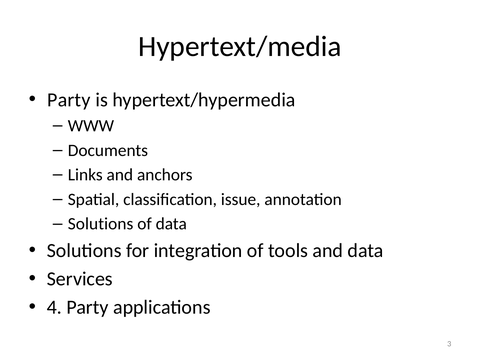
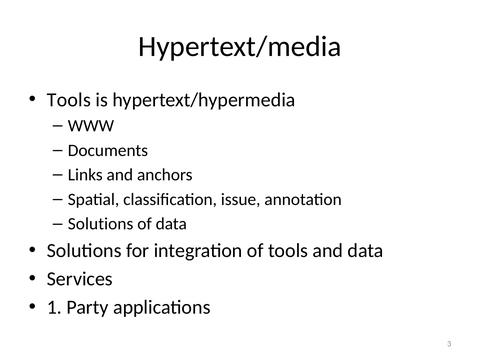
Party: Party -> Tools (69, 100)
4: 4 -> 1 (54, 307)
